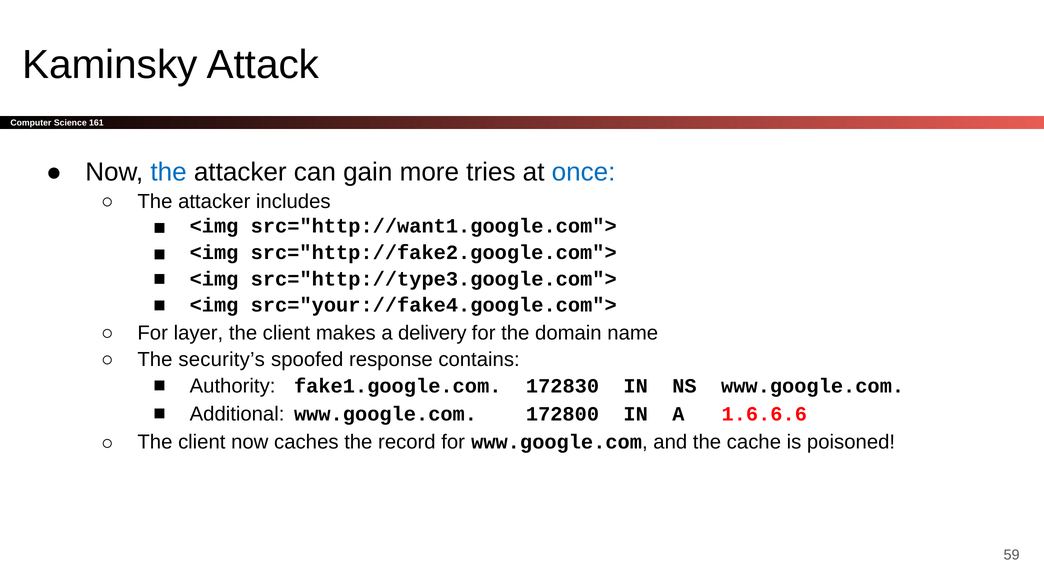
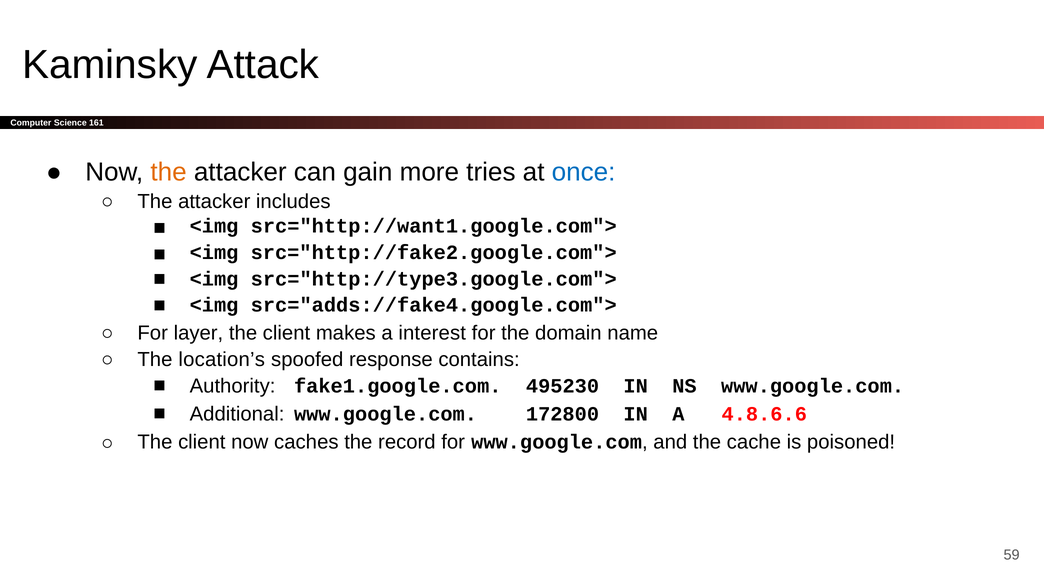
the colour: blue -> orange (169, 172)
src="your://fake4.google.com">: src="your://fake4.google.com"> -> src="adds://fake4.google.com"> (434, 305)
delivery: delivery -> interest (432, 333)
security’s: security’s -> location’s (222, 360)
172830: 172830 -> 495230 (563, 386)
1.6.6.6: 1.6.6.6 -> 4.8.6.6 (764, 414)
